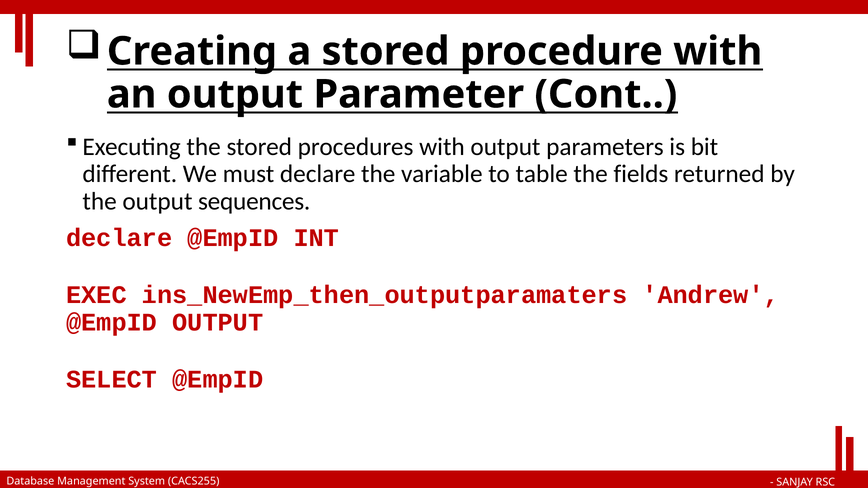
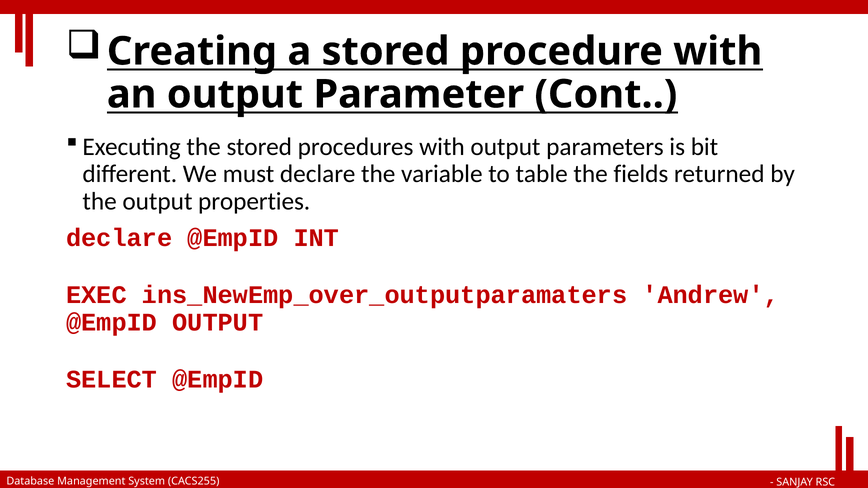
sequences: sequences -> properties (254, 201)
ins_NewEmp_then_outputparamaters: ins_NewEmp_then_outputparamaters -> ins_NewEmp_over_outputparamaters (385, 295)
